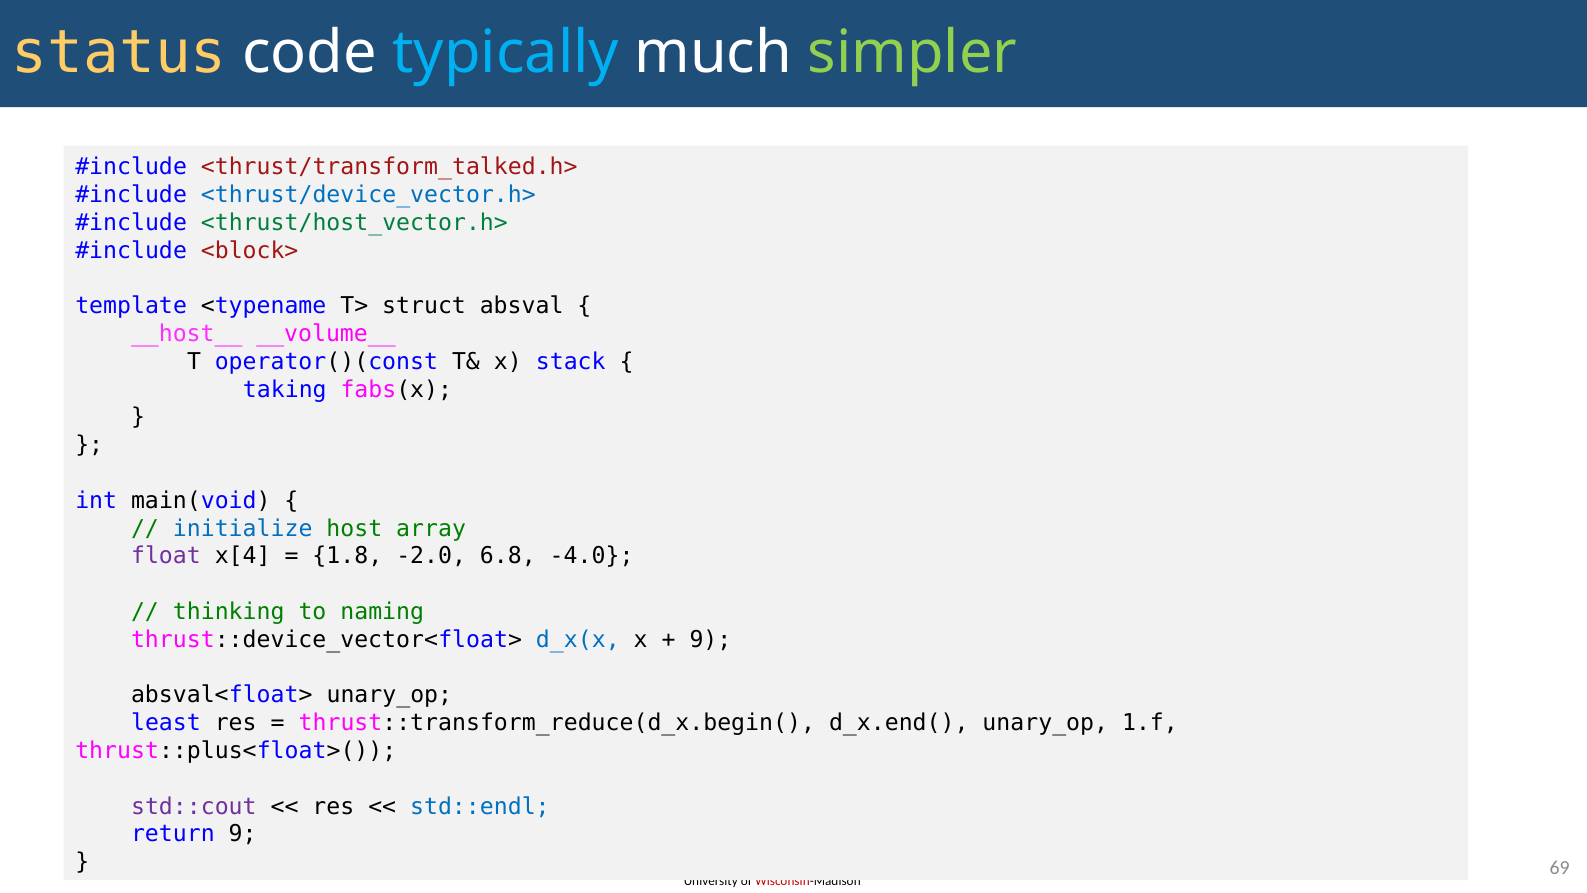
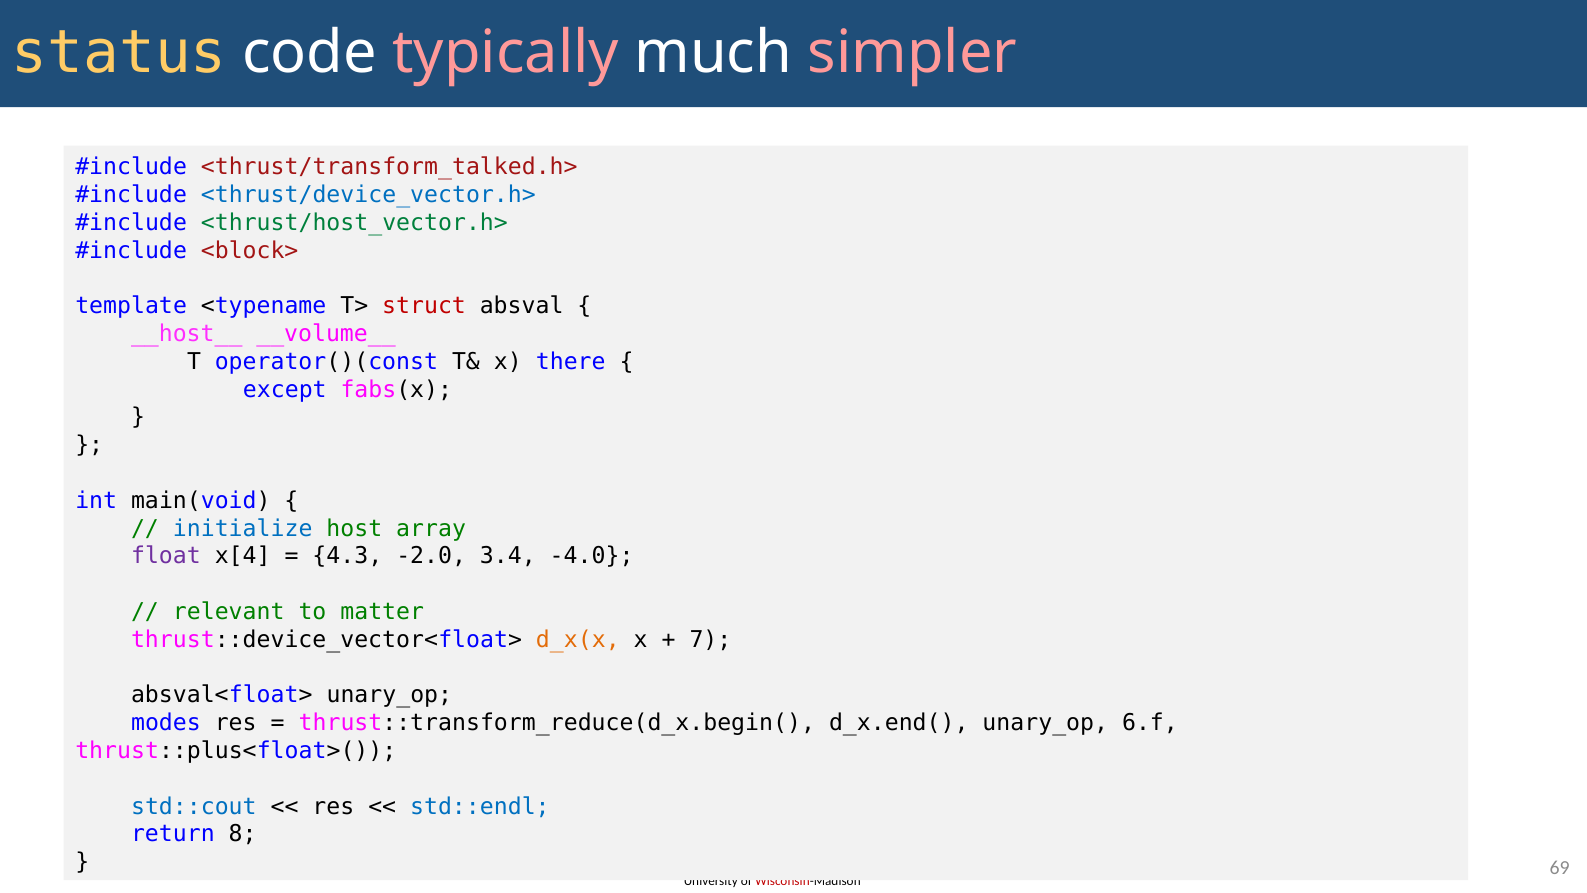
typically colour: light blue -> pink (506, 53)
simpler colour: light green -> pink (912, 53)
struct colour: black -> red (424, 306)
stack: stack -> there (571, 362)
taking: taking -> except (285, 389)
1.8: 1.8 -> 4.3 (347, 556)
6.8: 6.8 -> 3.4 (508, 556)
thinking: thinking -> relevant (229, 612)
naming: naming -> matter (382, 612)
d_x(x colour: blue -> orange (578, 639)
9: 9 -> 7 (710, 639)
least: least -> modes (166, 723)
1.f: 1.f -> 6.f (1150, 723)
std::cout colour: purple -> blue (194, 806)
return 9: 9 -> 8 (243, 834)
